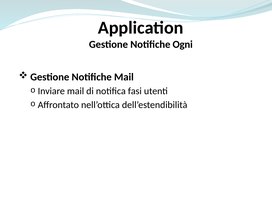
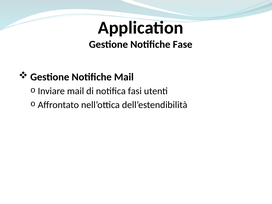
Ogni: Ogni -> Fase (183, 44)
